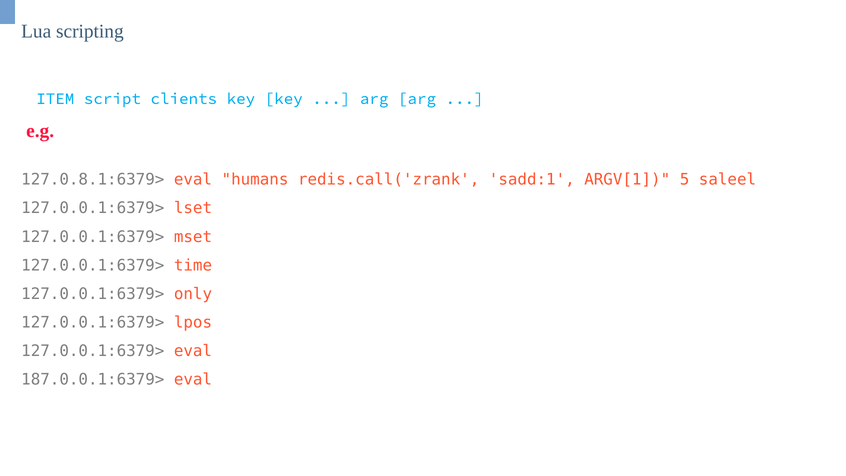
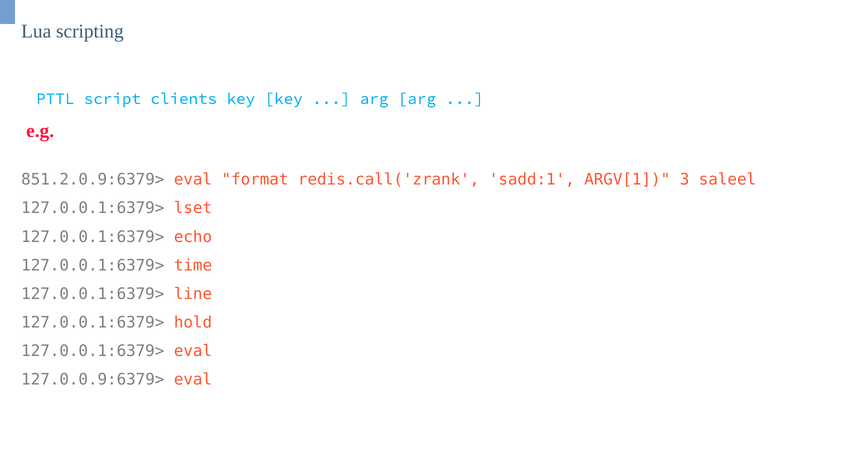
ITEM: ITEM -> PTTL (55, 99)
127.0.8.1:6379>: 127.0.8.1:6379> -> 851.2.0.9:6379> (93, 180)
humans: humans -> format (255, 180)
5: 5 -> 3 (685, 180)
mset: mset -> echo (193, 237)
only: only -> line (193, 294)
lpos: lpos -> hold (193, 322)
187.0.0.1:6379>: 187.0.0.1:6379> -> 127.0.0.9:6379> (93, 379)
